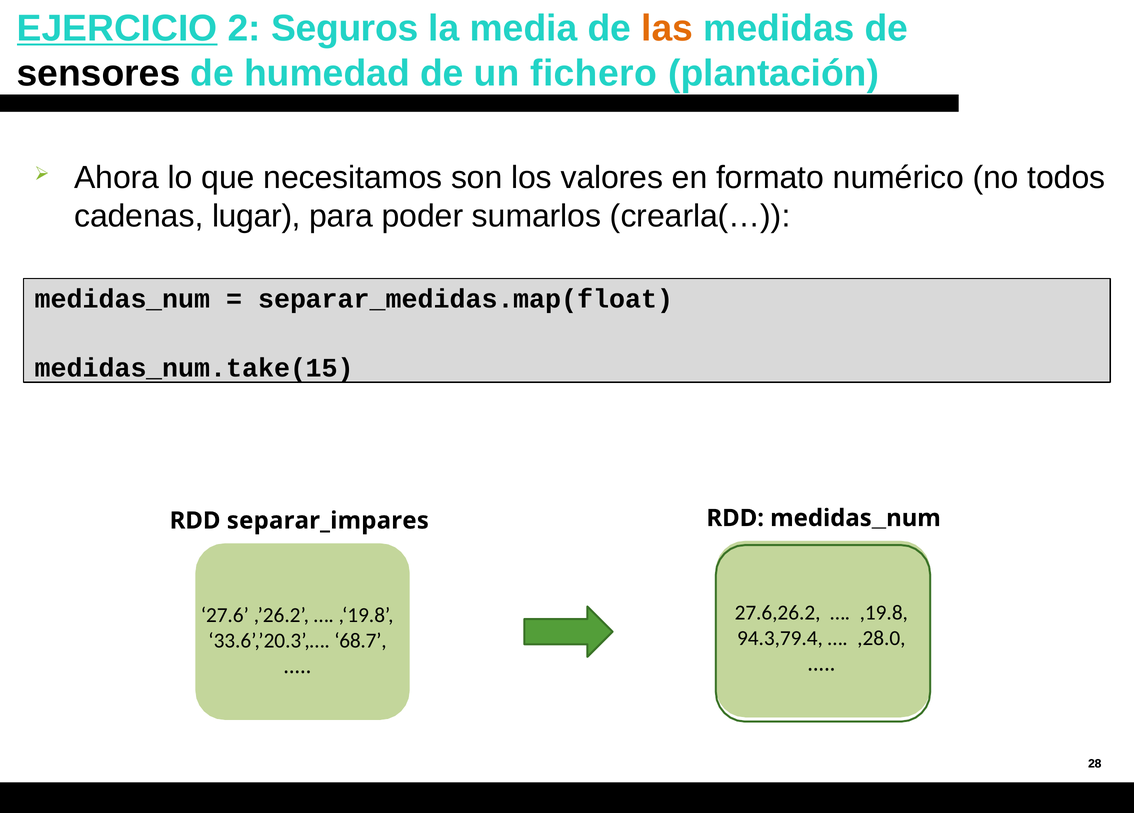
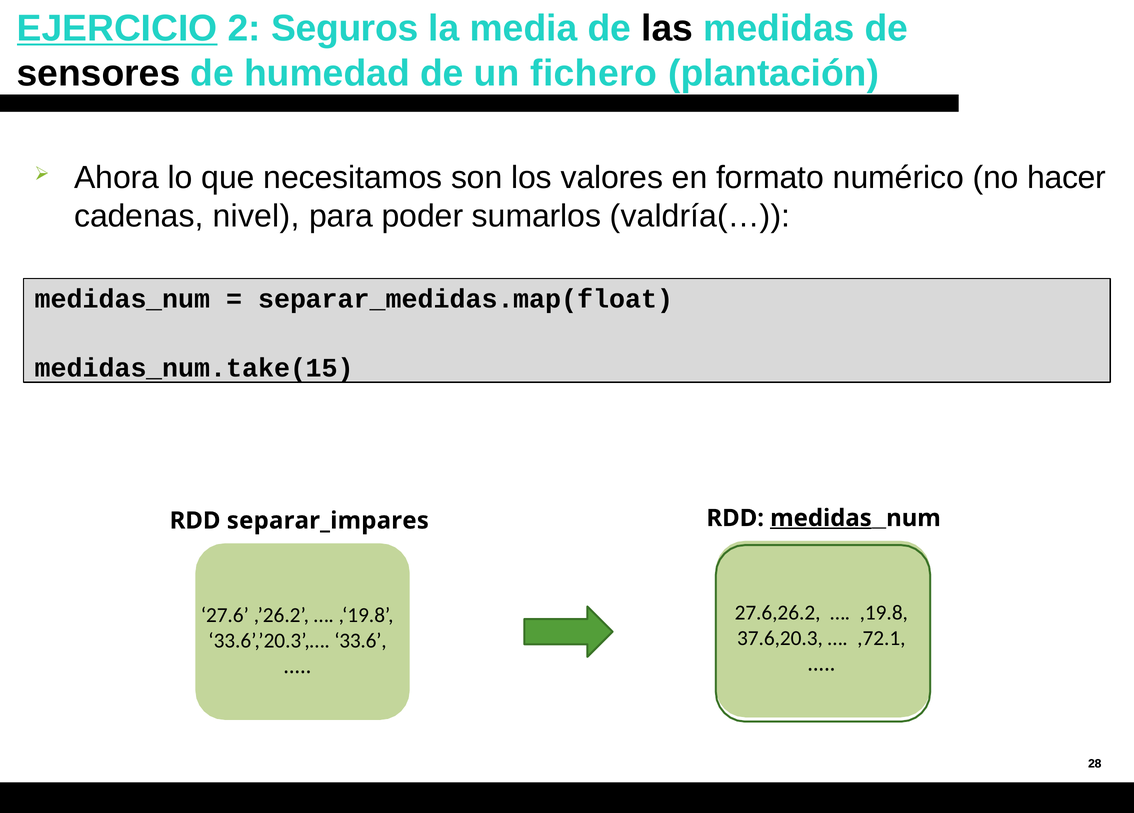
las colour: orange -> black (667, 28)
todos: todos -> hacer (1066, 178)
lugar: lugar -> nivel (256, 216)
crearla(…: crearla(… -> valdría(… (700, 216)
medidas underline: none -> present (821, 518)
94.3,79.4: 94.3,79.4 -> 37.6,20.3 (780, 638)
,28.0: ,28.0 -> ,72.1 (881, 638)
68.7: 68.7 -> 33.6 (360, 641)
